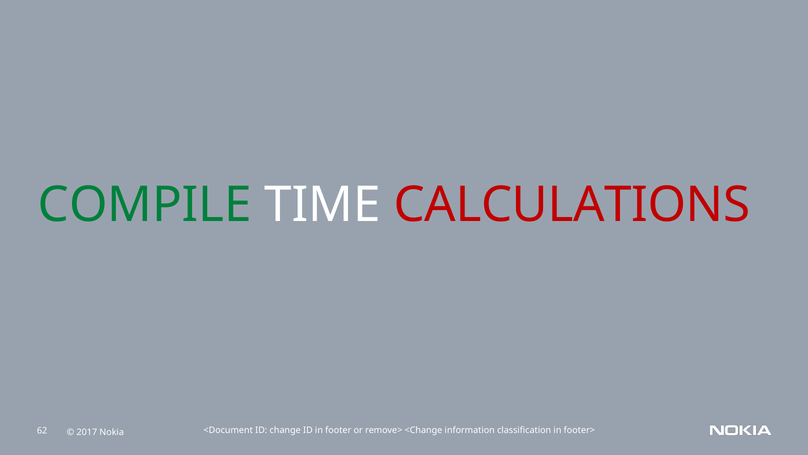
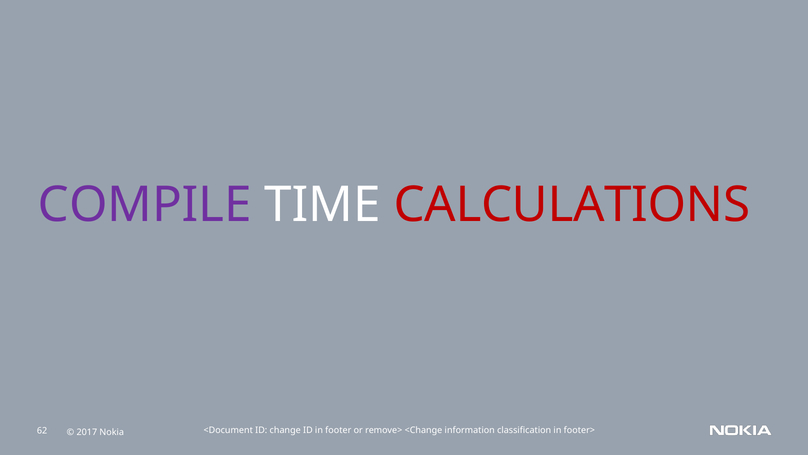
COMPILE colour: green -> purple (145, 205)
